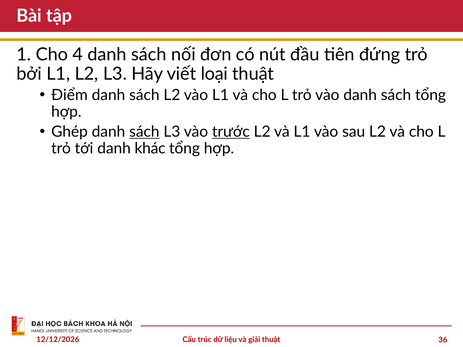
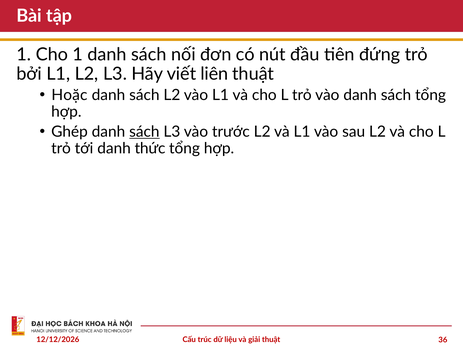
Cho 4: 4 -> 1 (78, 55)
loại: loại -> liên (214, 74)
Điểm: Điểm -> Hoặc (69, 95)
trước underline: present -> none (231, 132)
khác: khác -> thức (150, 148)
